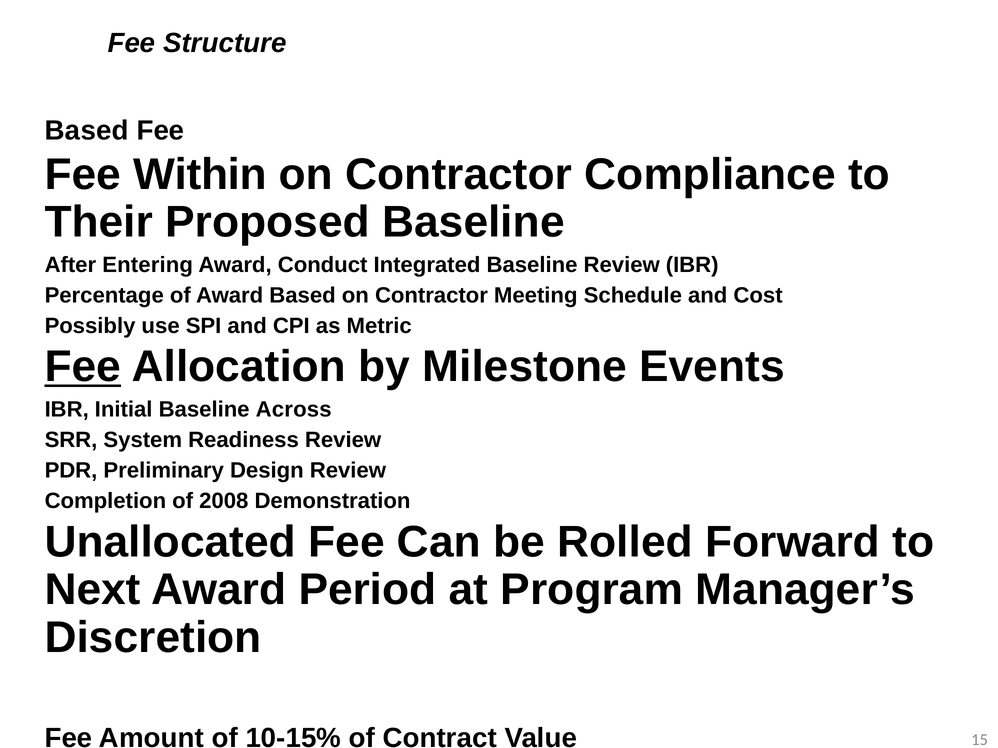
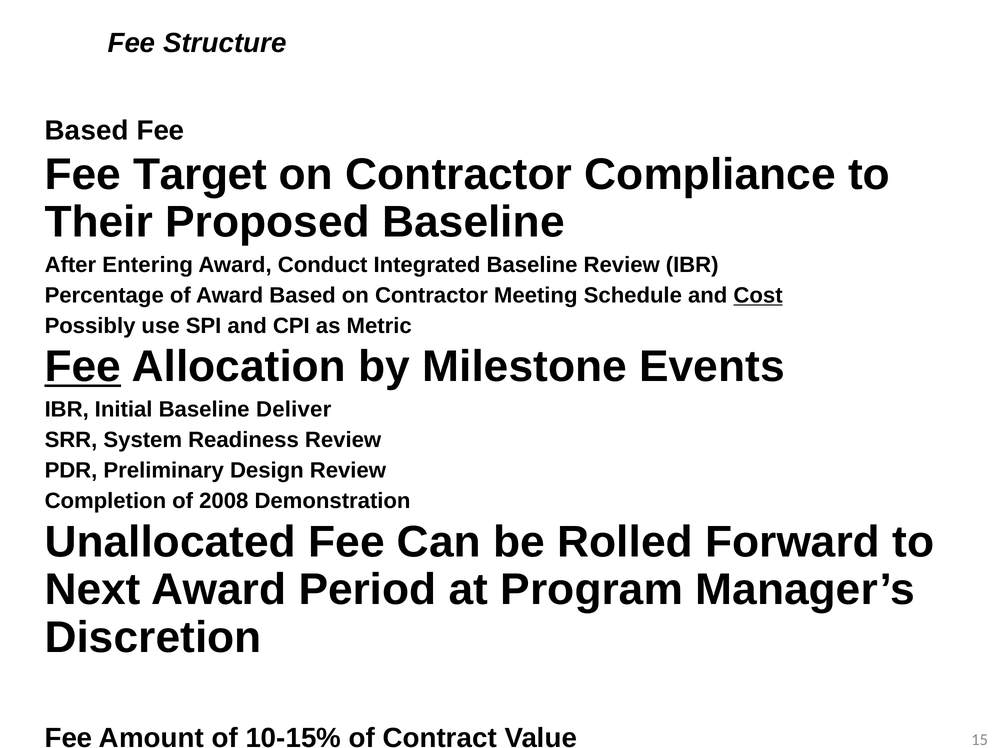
Within: Within -> Target (200, 175)
Cost underline: none -> present (758, 296)
Across: Across -> Deliver (294, 410)
